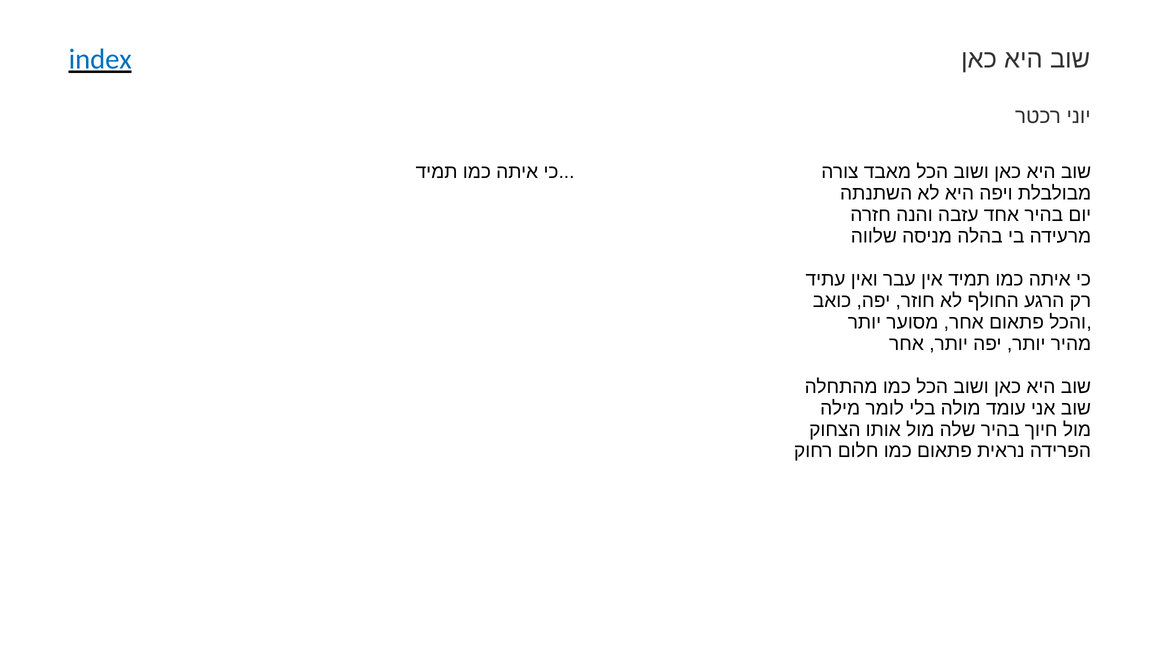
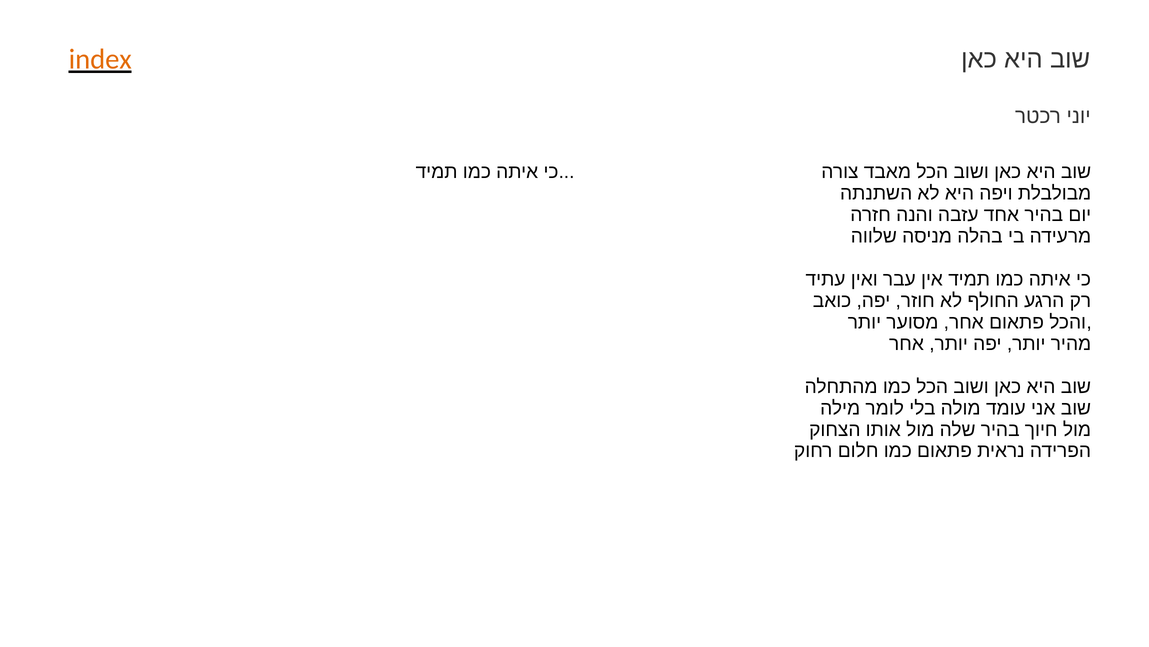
index colour: blue -> orange (100, 59)
